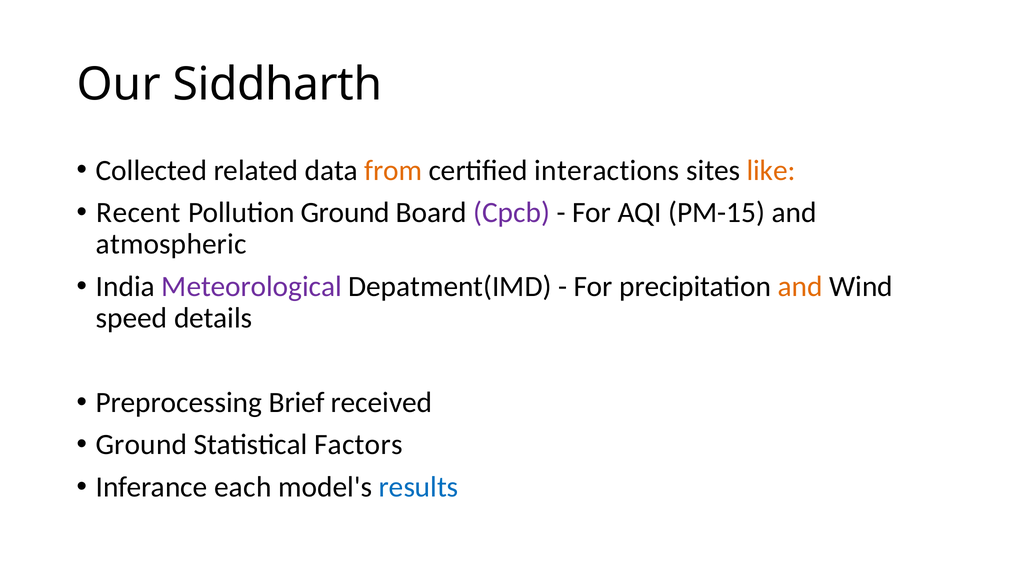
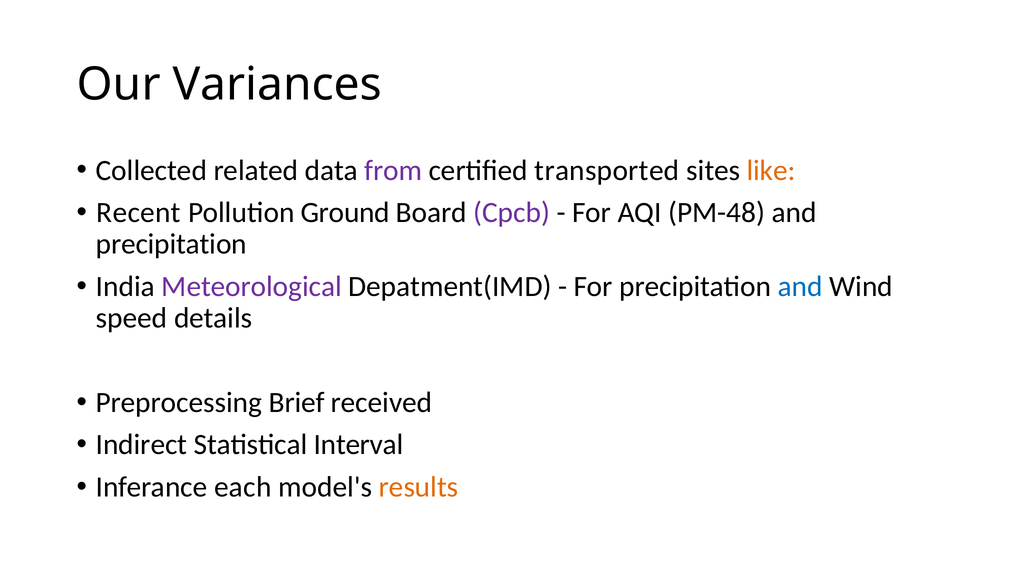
Siddharth: Siddharth -> Variances (277, 85)
from colour: orange -> purple (393, 171)
interactions: interactions -> transported (607, 171)
PM-15: PM-15 -> PM-48 (717, 213)
atmospheric: atmospheric -> precipitation (171, 245)
and colour: orange -> blue (800, 287)
Ground: Ground -> Indirect (142, 445)
Factors: Factors -> Interval (359, 445)
results colour: blue -> orange (419, 487)
